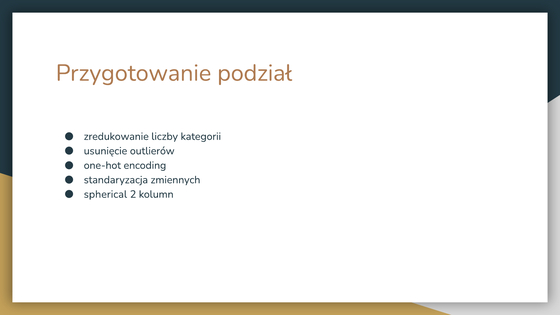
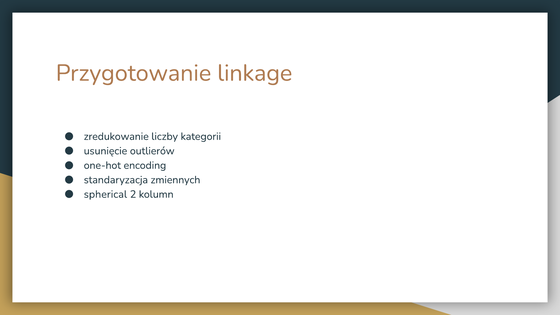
podział: podział -> linkage (255, 73)
